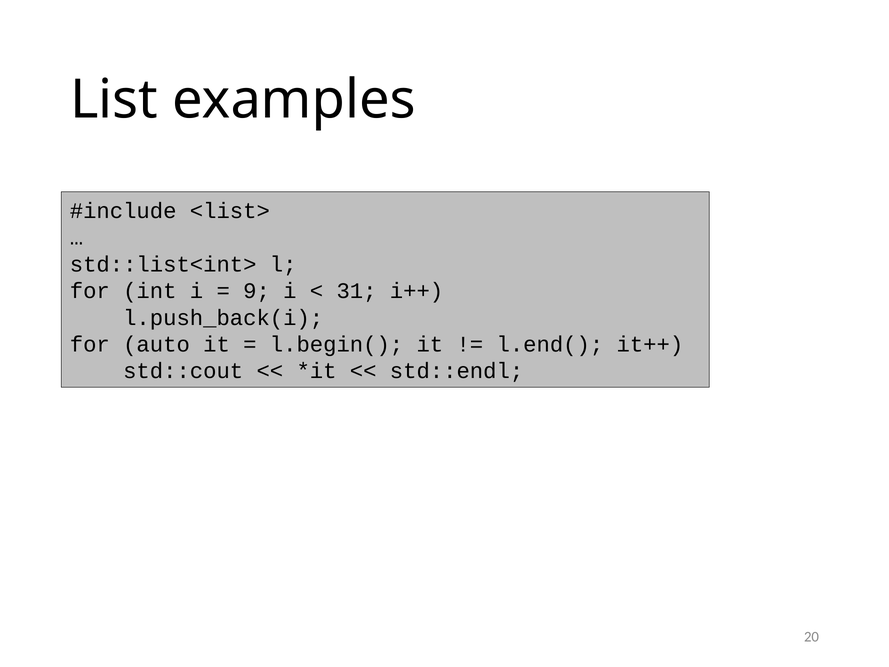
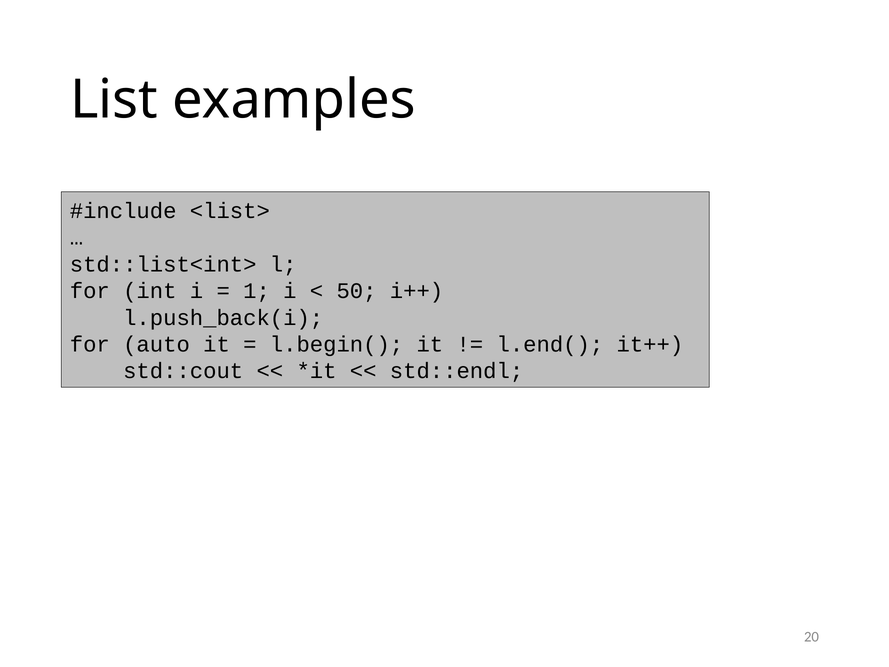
9: 9 -> 1 (257, 291)
31: 31 -> 50 (357, 291)
